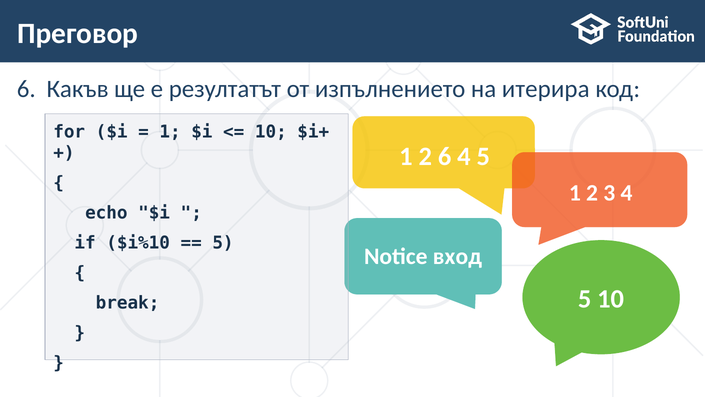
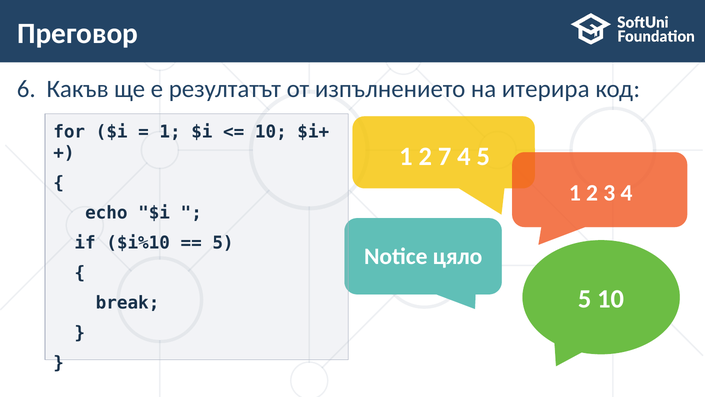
2 6: 6 -> 7 (445, 157)
вход: вход -> цяло (458, 256)
